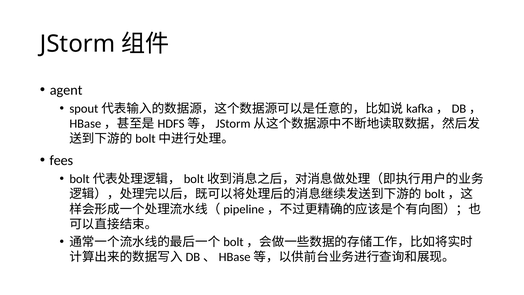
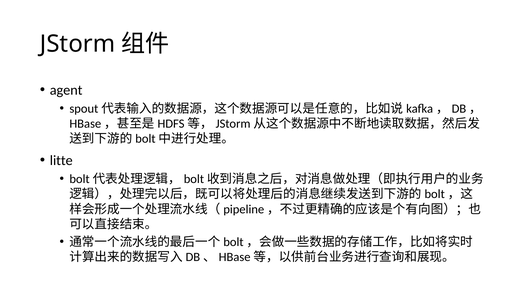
fees: fees -> litte (61, 160)
